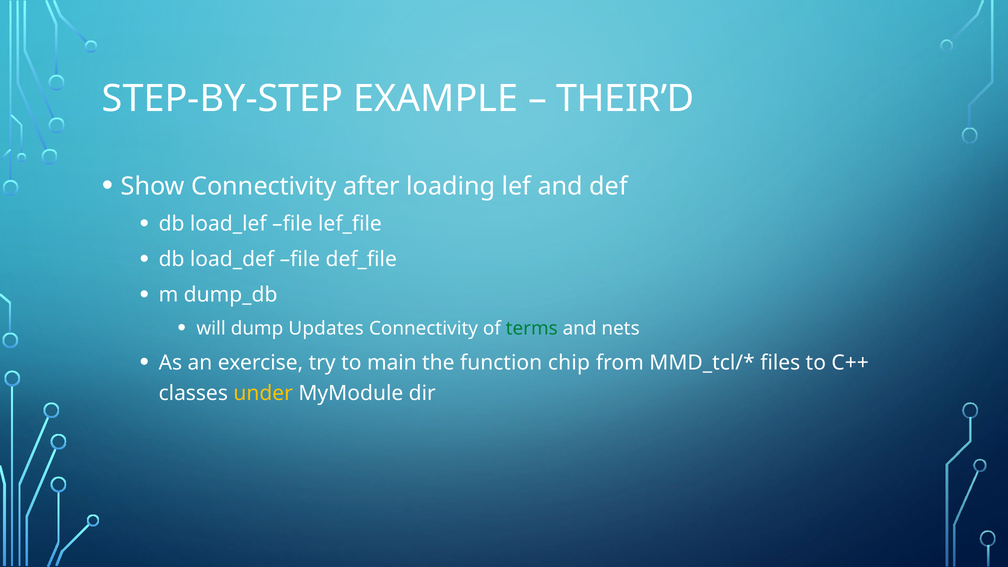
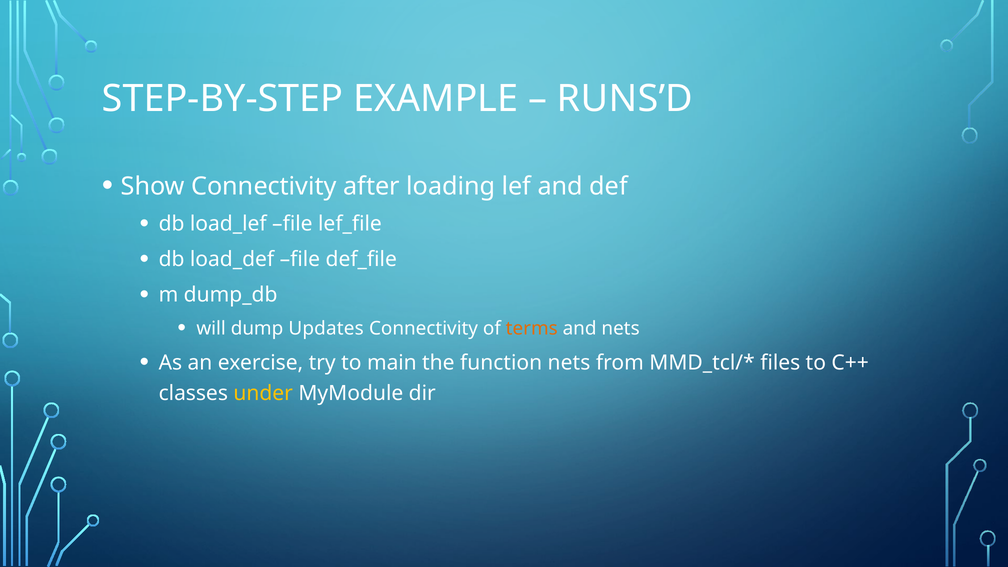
THEIR’D: THEIR’D -> RUNS’D (625, 99)
terms colour: green -> orange (532, 328)
function chip: chip -> nets (569, 363)
